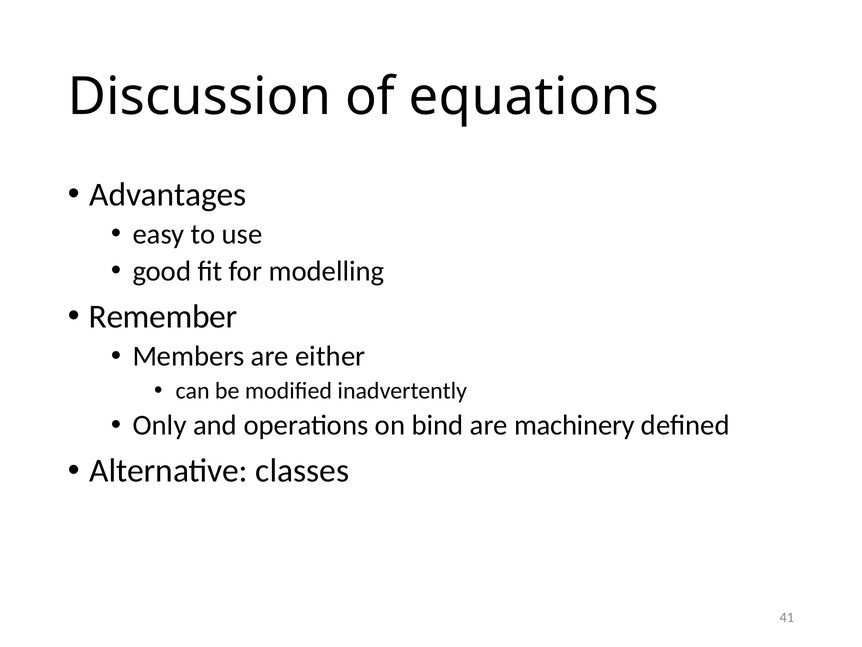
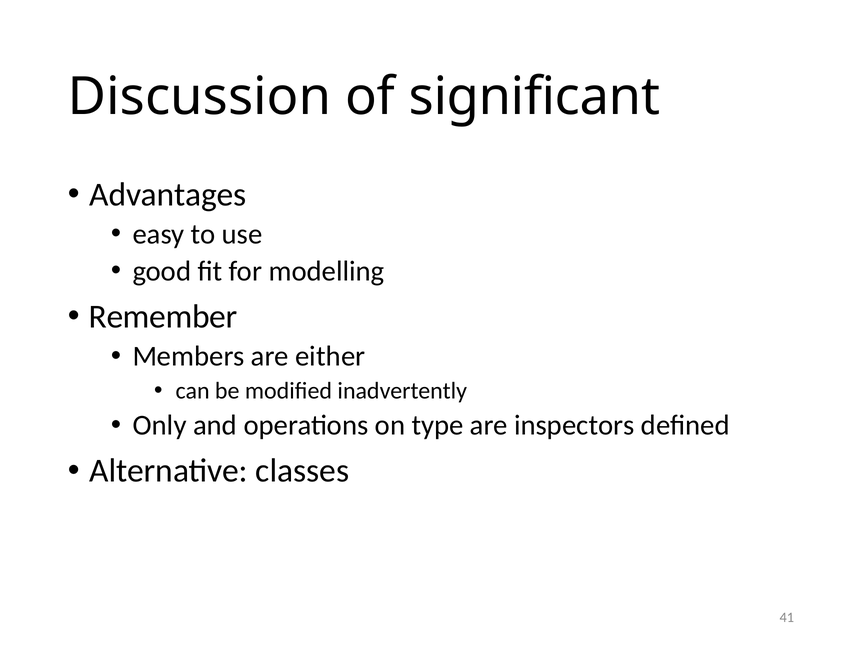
equations: equations -> significant (534, 97)
bind: bind -> type (438, 425)
machinery: machinery -> inspectors (574, 425)
